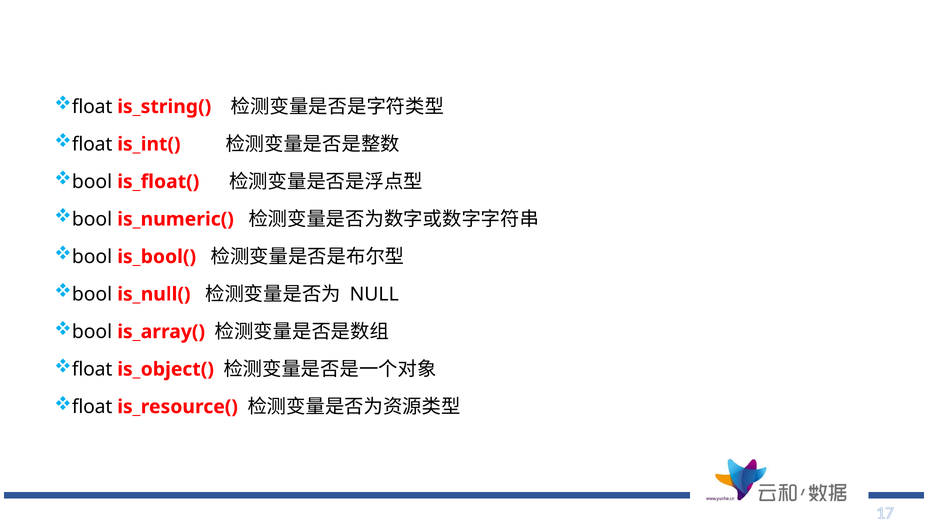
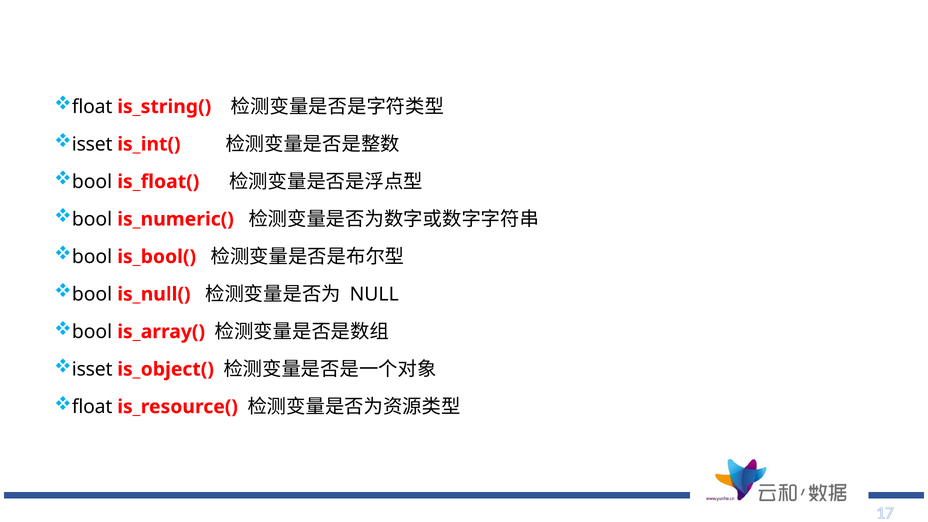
float: float -> isset (92, 144)
float: float -> isset (92, 369)
